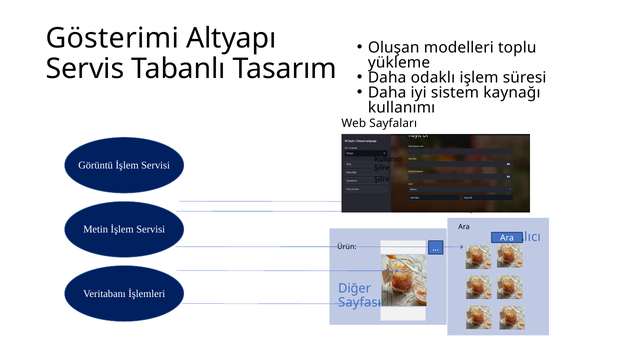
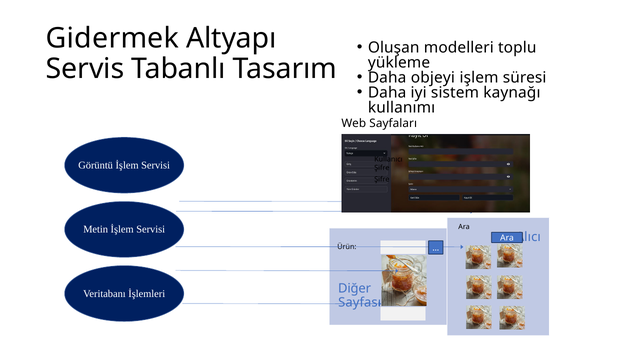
Gösterimi: Gösterimi -> Gidermek (112, 38)
odaklı: odaklı -> objeyi (433, 78)
